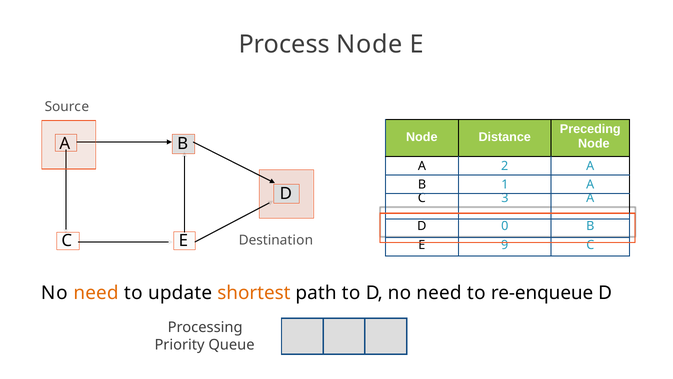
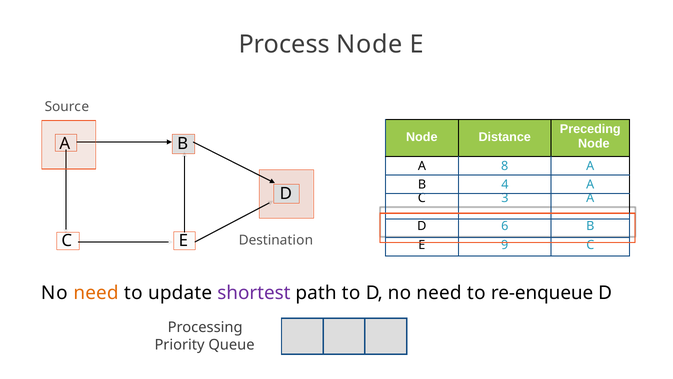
2: 2 -> 8 (505, 166)
1: 1 -> 4 (505, 184)
0: 0 -> 6 (505, 226)
shortest colour: orange -> purple (254, 293)
